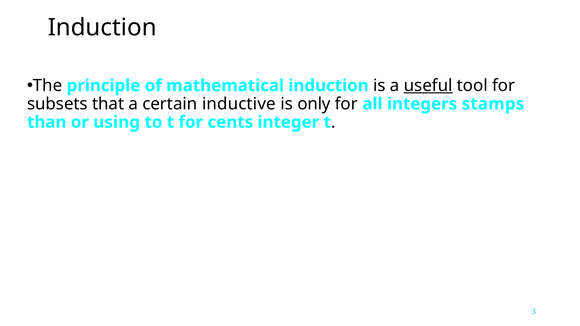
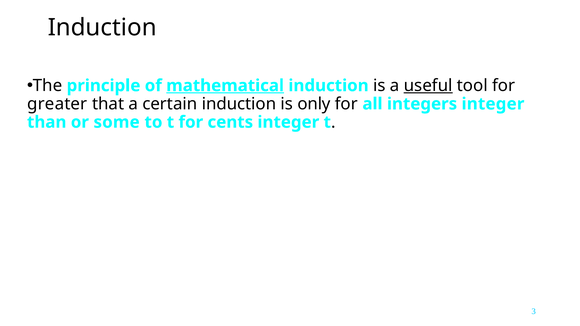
mathematical underline: none -> present (225, 86)
subsets: subsets -> greater (57, 104)
certain inductive: inductive -> induction (239, 104)
integers stamps: stamps -> integer (493, 104)
using: using -> some (117, 122)
